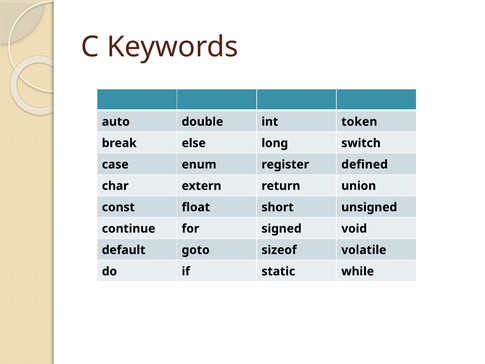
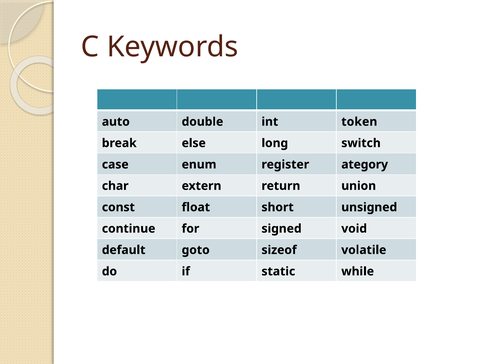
defined: defined -> ategory (365, 164)
